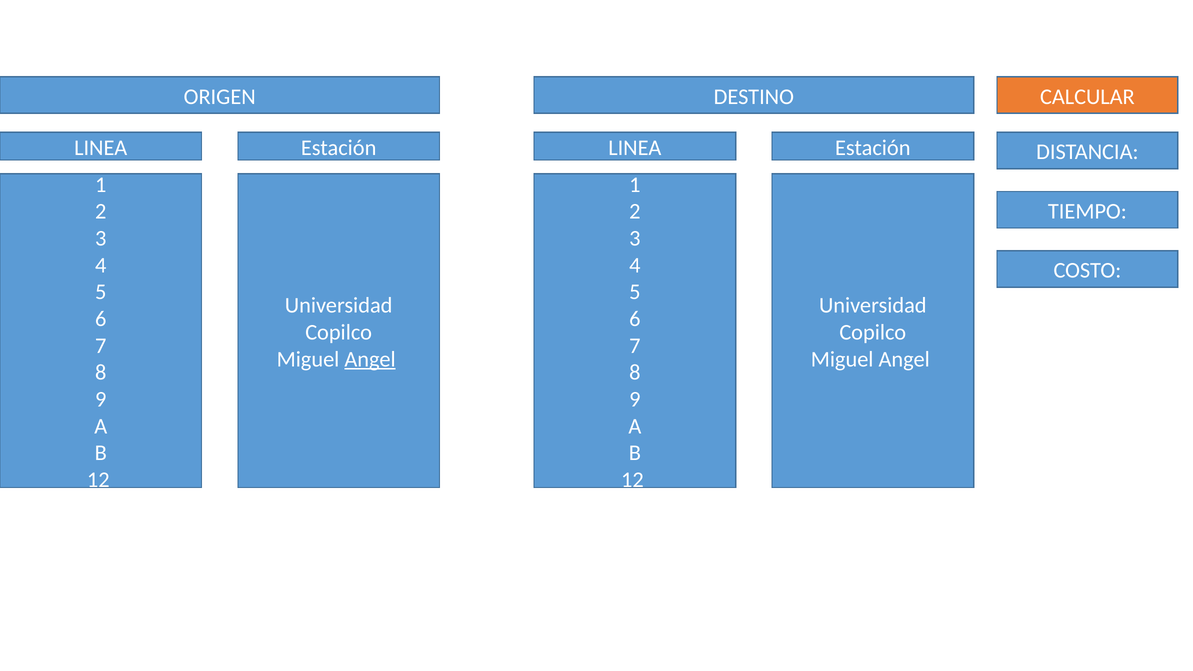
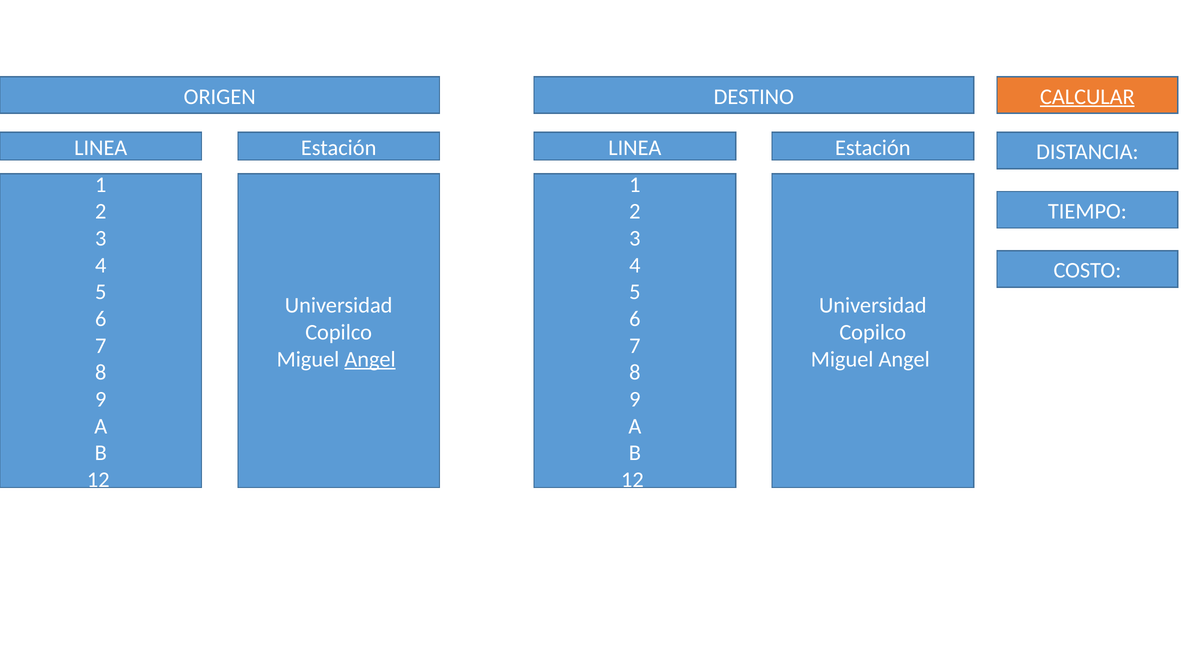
CALCULAR underline: none -> present (1087, 97)
